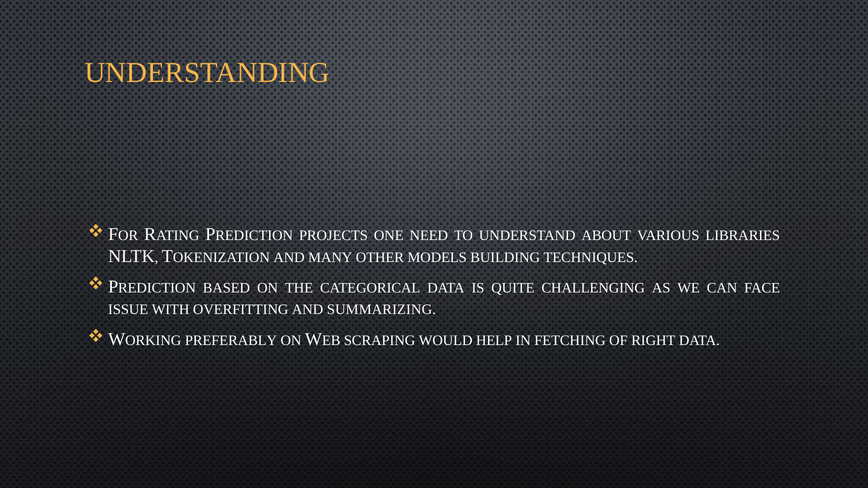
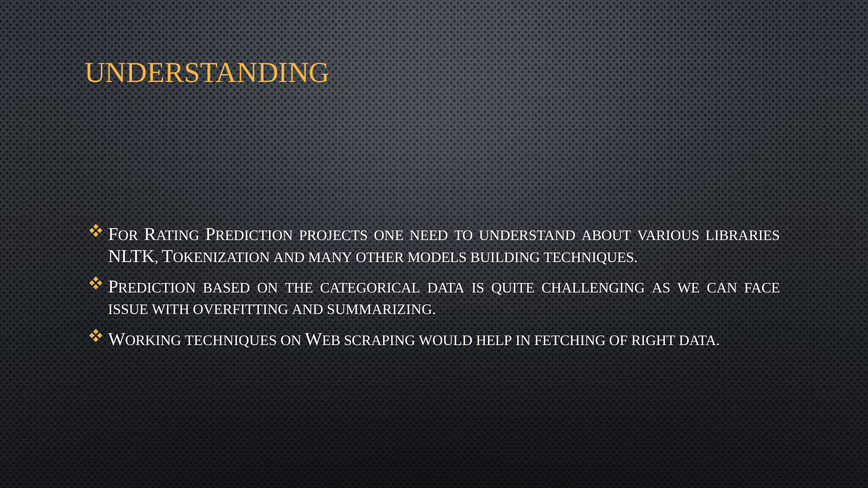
PREFERABLY: PREFERABLY -> TECHNIQUES (231, 341)
